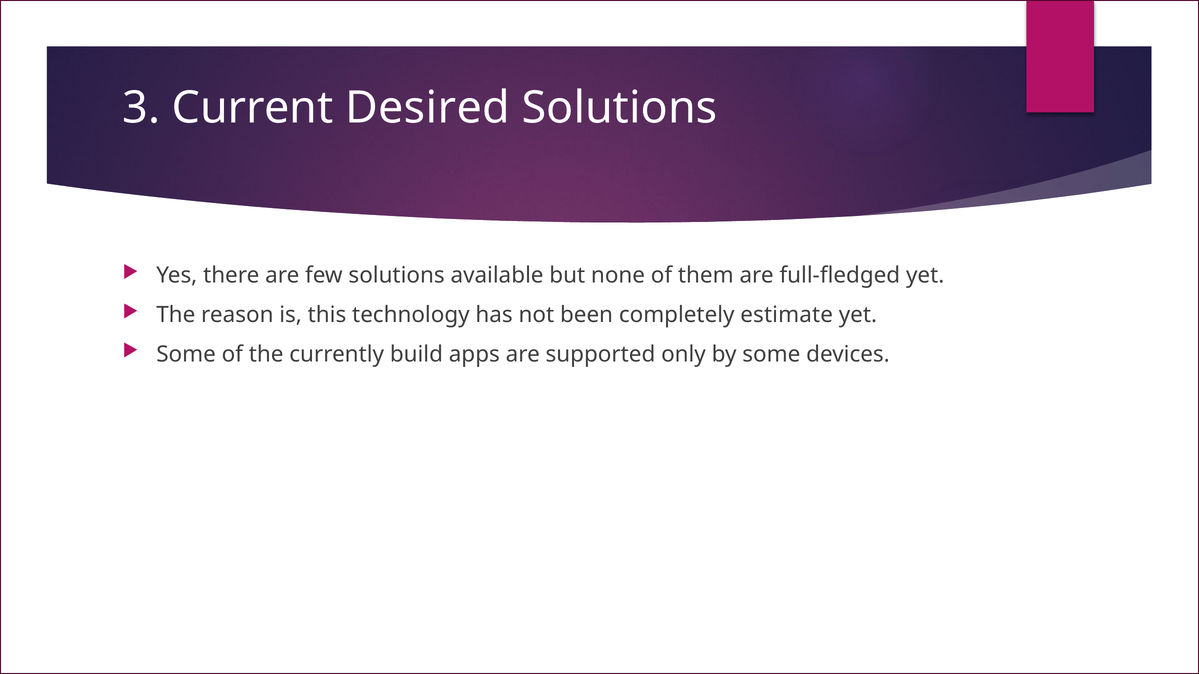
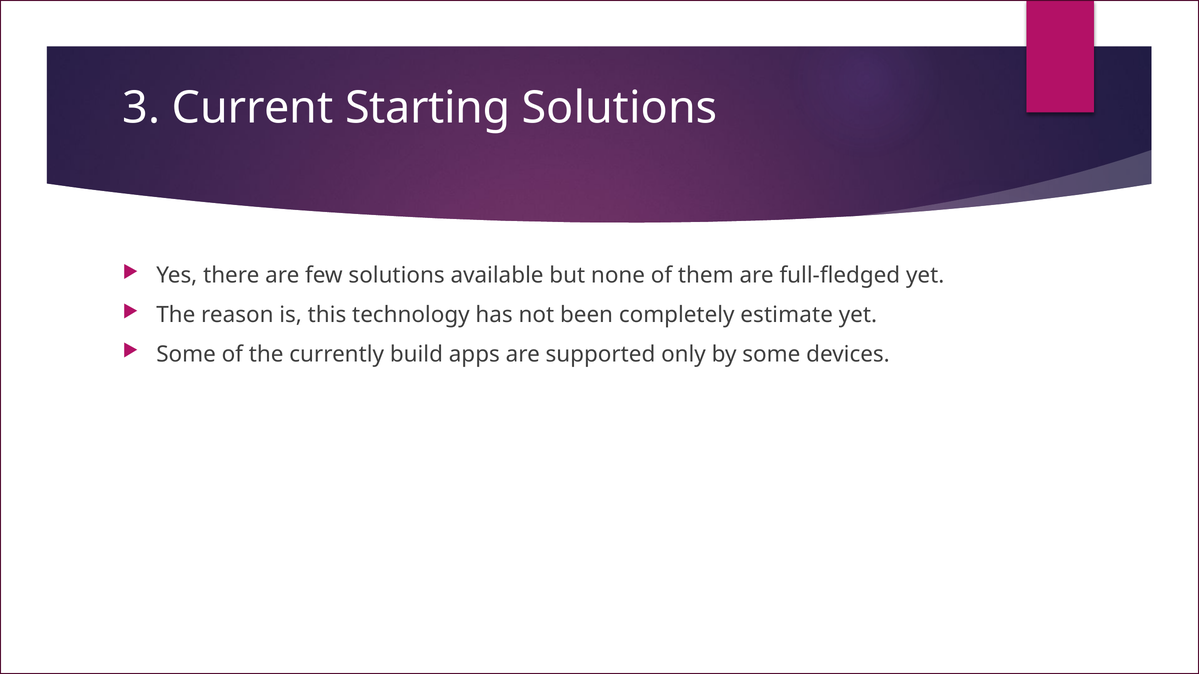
Desired: Desired -> Starting (428, 108)
